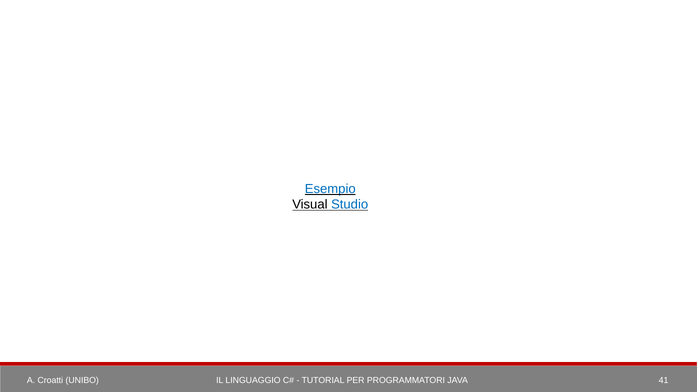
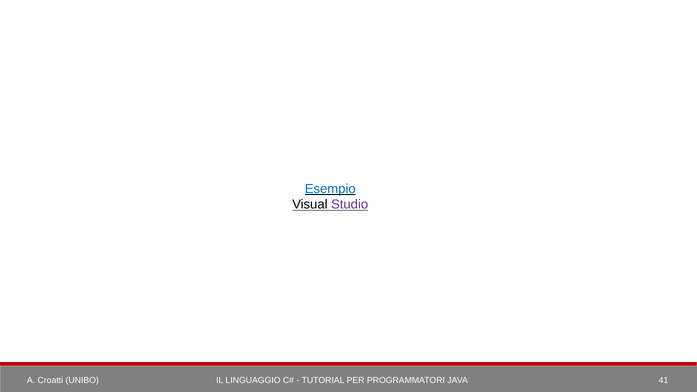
Studio colour: blue -> purple (350, 205)
